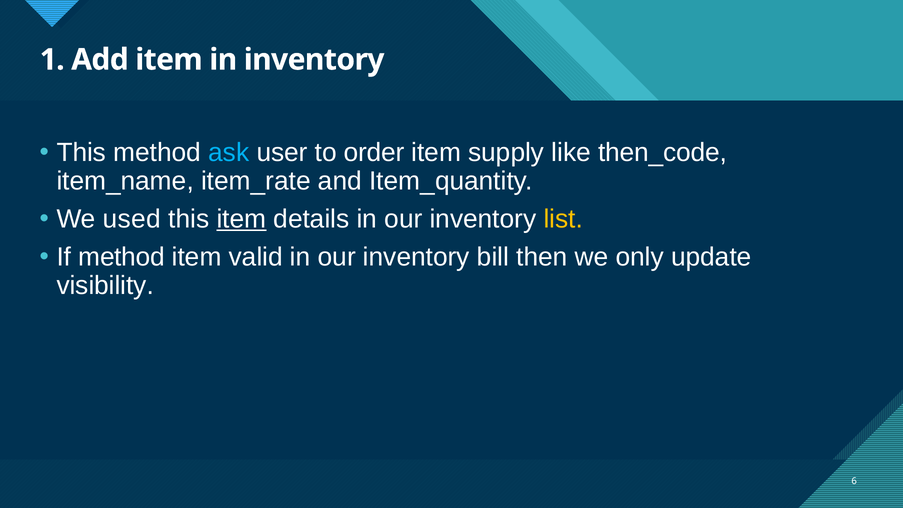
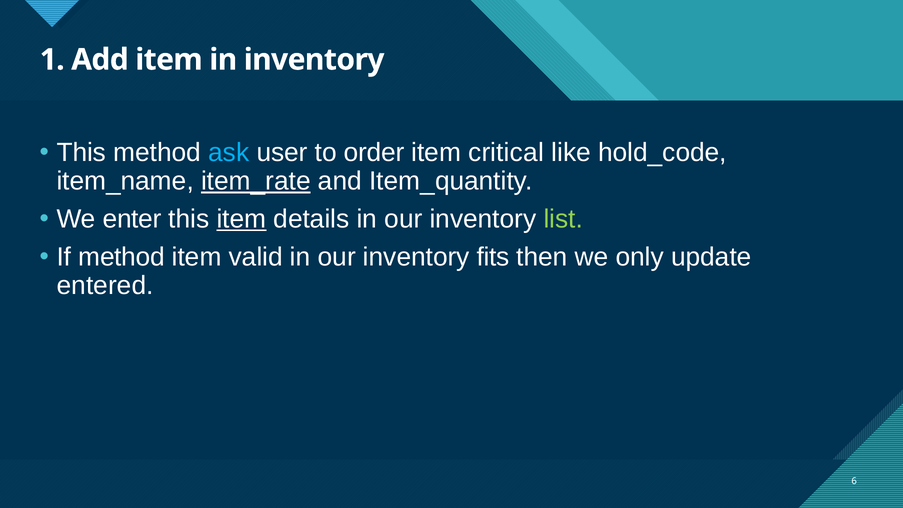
supply: supply -> critical (506, 153)
then_code: then_code -> hold_code (662, 153)
item_rate underline: none -> present (256, 181)
used: used -> enter (132, 219)
list colour: yellow -> light green (563, 219)
bill: bill -> fits (493, 257)
visibility: visibility -> entered (105, 285)
